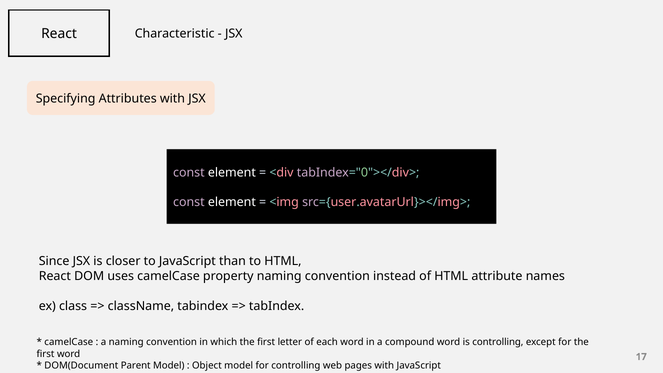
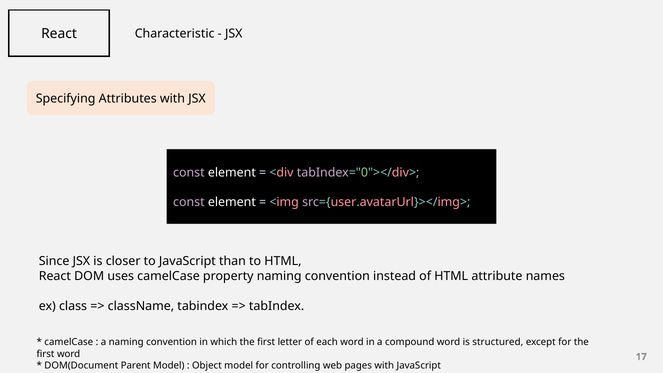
is controlling: controlling -> structured (498, 342)
